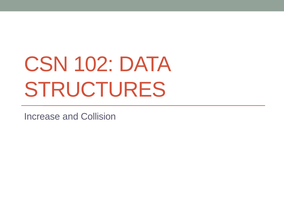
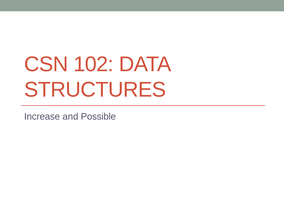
Collision: Collision -> Possible (98, 117)
